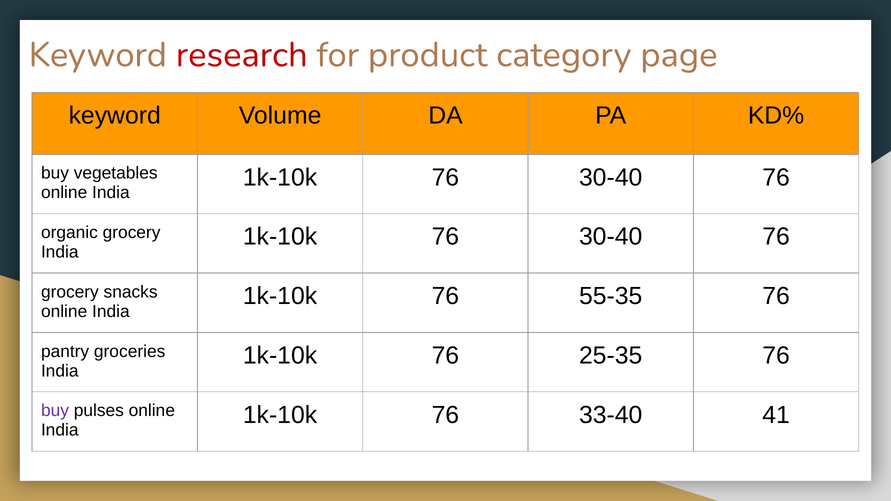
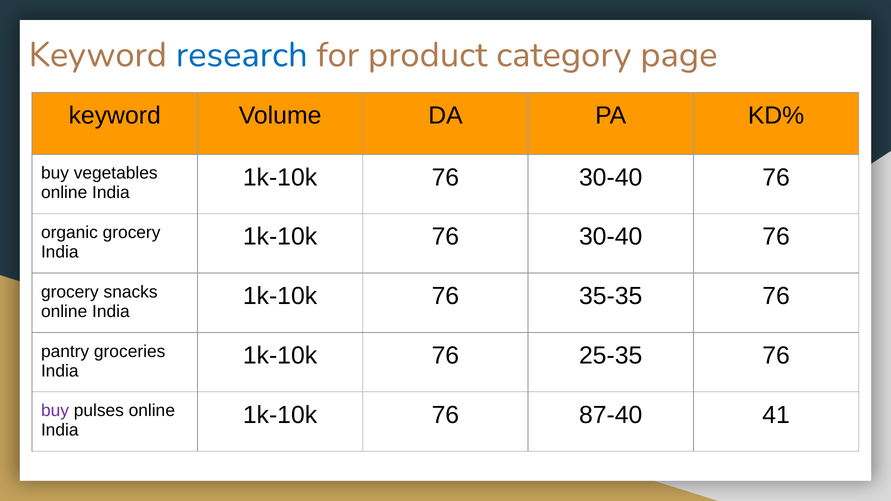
research colour: red -> blue (242, 55)
55-35: 55-35 -> 35-35 (611, 296)
33-40: 33-40 -> 87-40 (611, 415)
